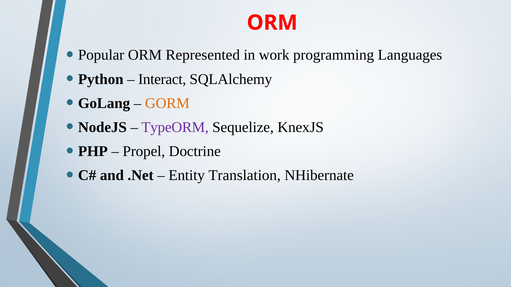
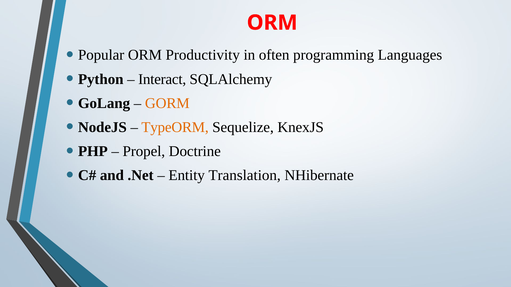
Represented: Represented -> Productivity (203, 55)
work: work -> often (274, 55)
TypeORM colour: purple -> orange (175, 127)
